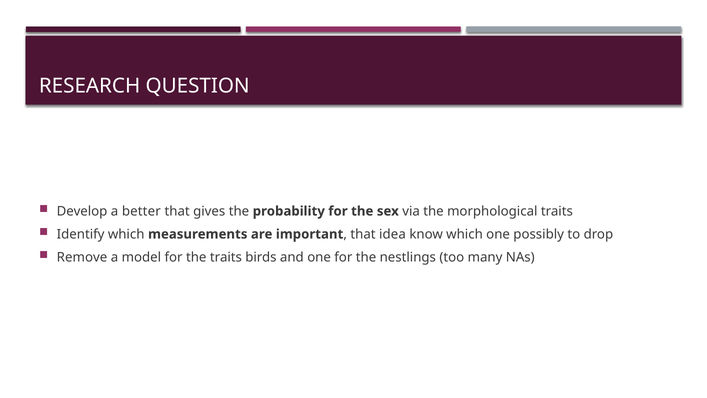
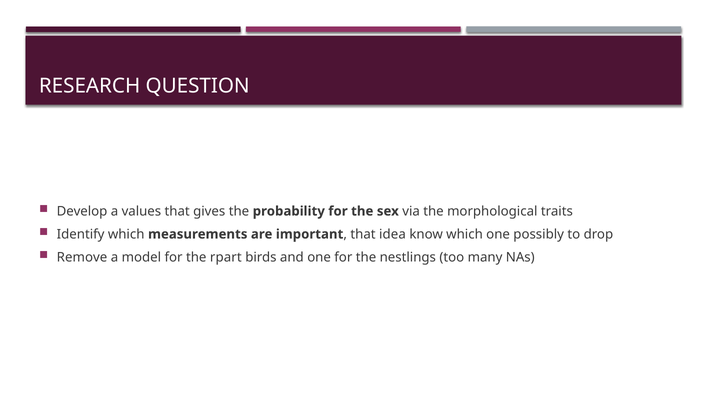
better: better -> values (141, 211)
the traits: traits -> rpart (226, 257)
